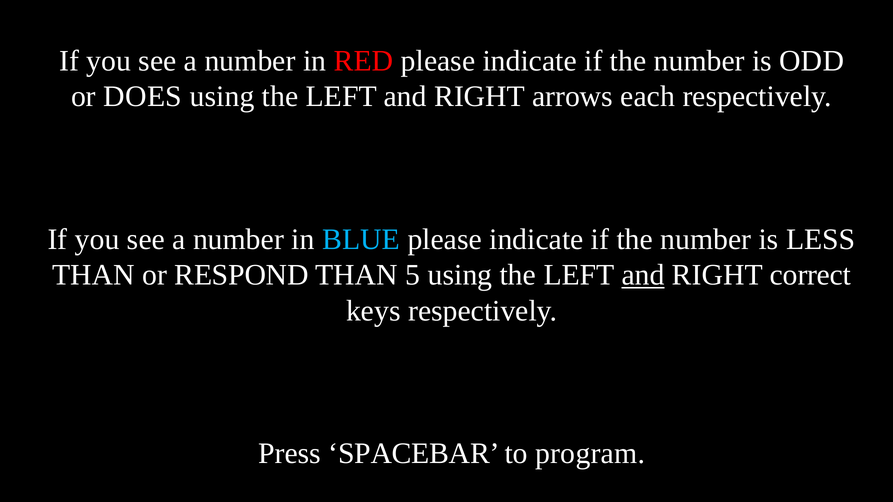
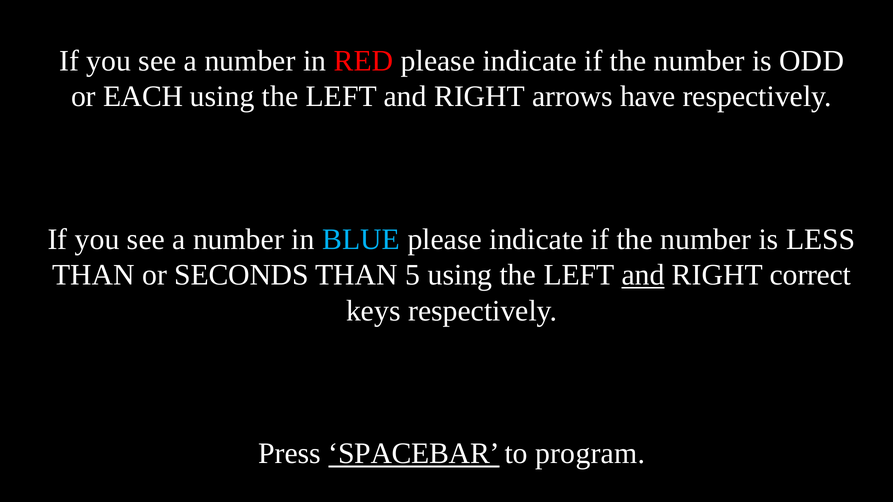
DOES: DOES -> EACH (143, 97)
each: each -> have (648, 97)
RESPOND: RESPOND -> SECONDS (242, 275)
SPACEBAR underline: none -> present (414, 454)
